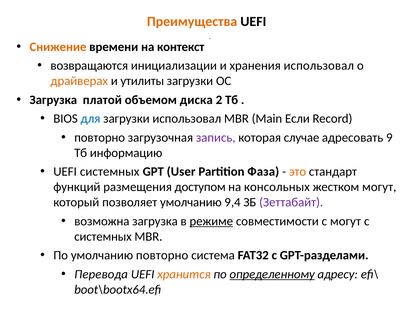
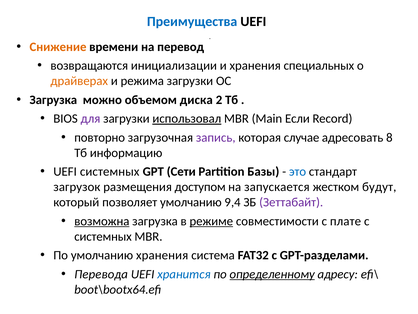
Преимущества colour: orange -> blue (192, 21)
контекст: контекст -> перевод (181, 47)
хранения использовал: использовал -> специальных (319, 66)
утилиты: утилиты -> режима (142, 81)
платой: платой -> можно (102, 100)
для colour: blue -> purple (90, 119)
использовал underline: none -> present (187, 119)
9: 9 -> 8 (389, 137)
User: User -> Сети (181, 171)
Фаза: Фаза -> Базы (263, 171)
это colour: orange -> blue (298, 171)
функций: функций -> загрузок (77, 187)
консольных: консольных -> запускается (277, 187)
жестком могут: могут -> будут (379, 187)
возможна underline: none -> present (102, 221)
с могут: могут -> плате (346, 221)
умолчанию повторно: повторно -> хранения (162, 255)
хранится colour: orange -> blue (184, 274)
